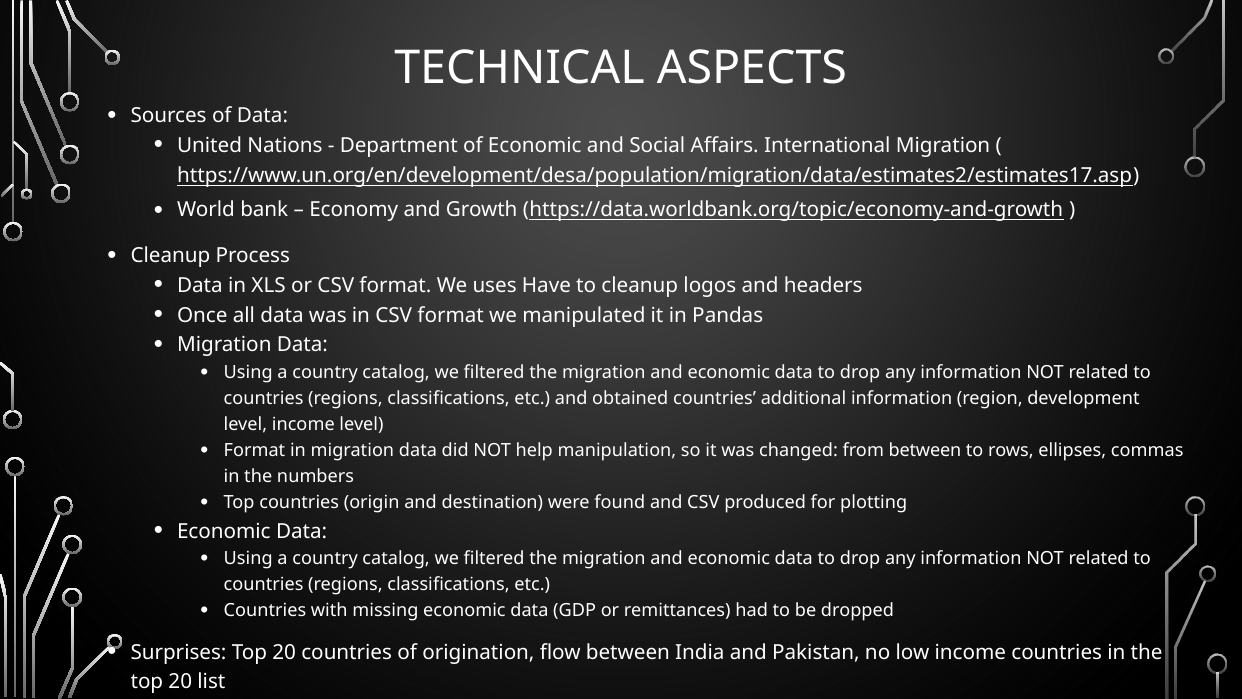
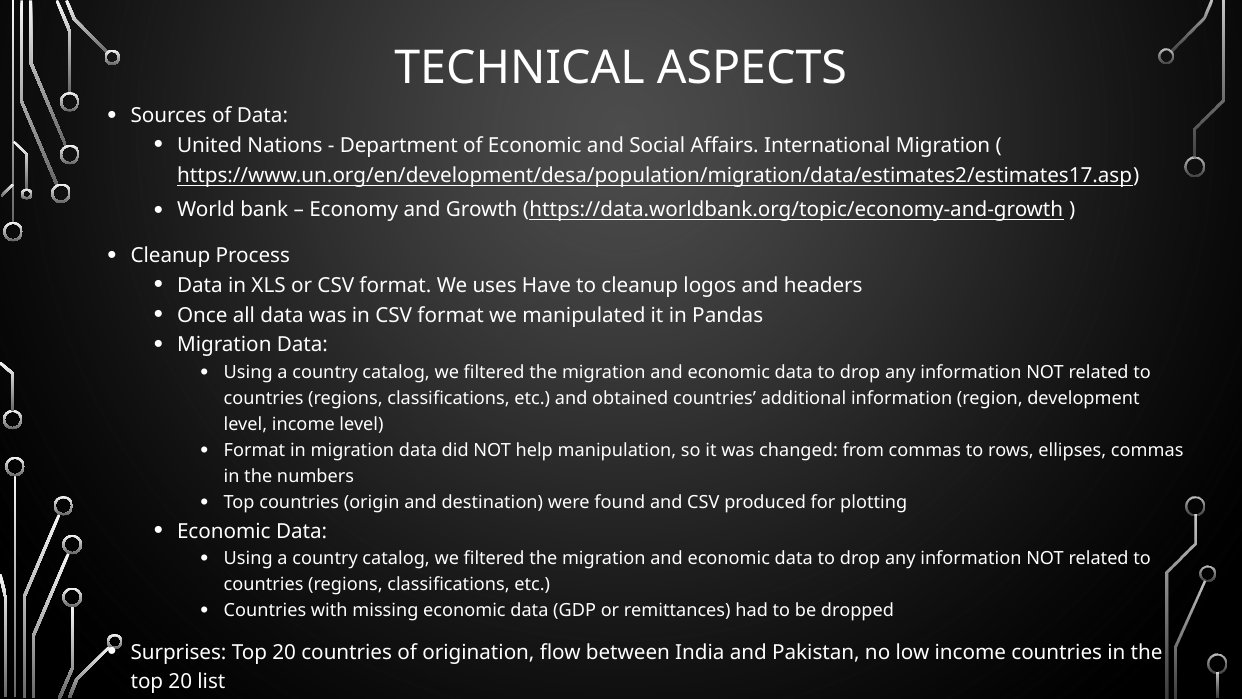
from between: between -> commas (925, 450)
